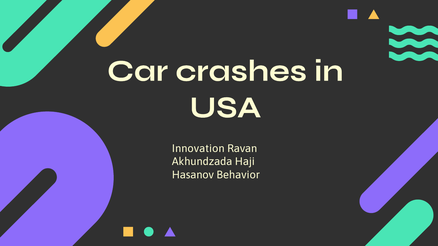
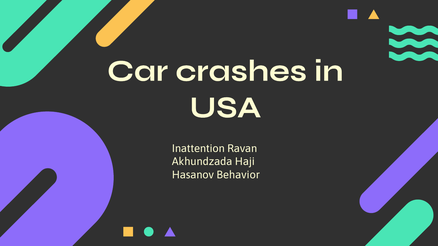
Innovation: Innovation -> Inattention (198, 149)
